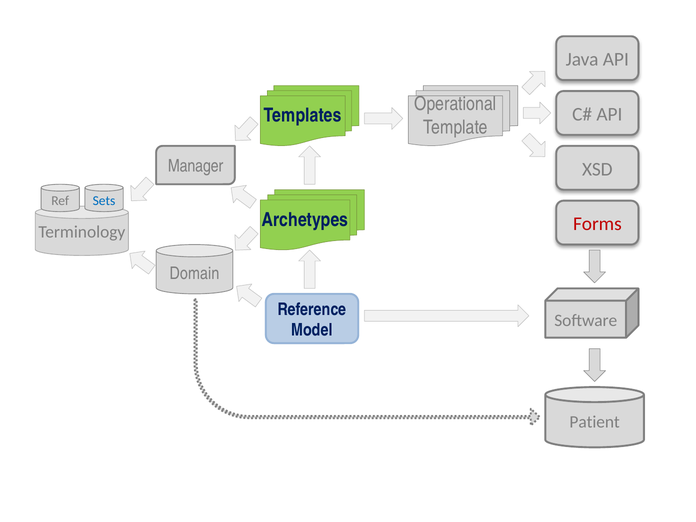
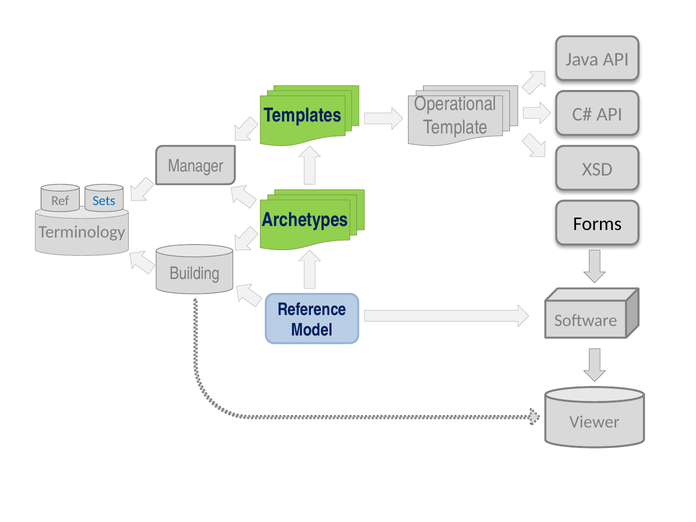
Forms colour: red -> black (597, 224)
Domain: Domain -> Building (195, 273)
Patient: Patient -> Viewer (595, 422)
